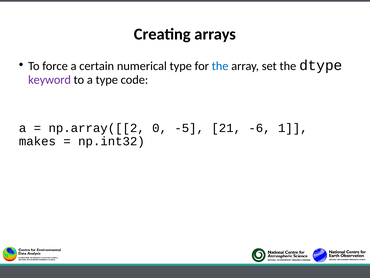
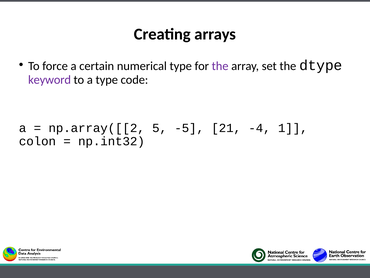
the colour: blue -> purple (220, 66)
0: 0 -> 5 (160, 128)
-6: -6 -> -4 (260, 128)
makes: makes -> colon (37, 141)
